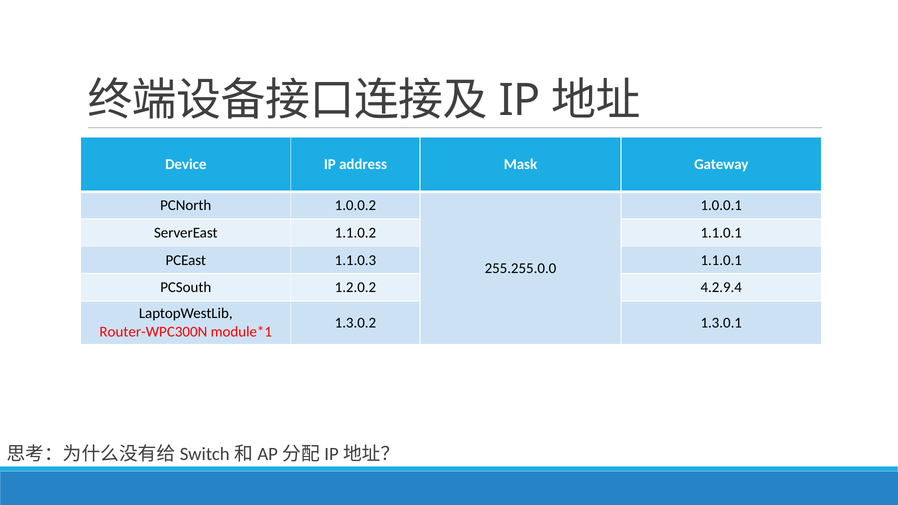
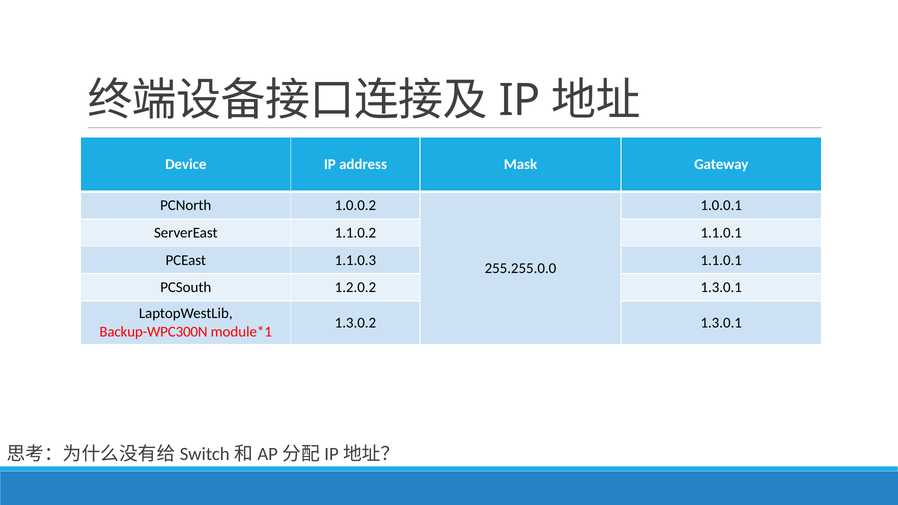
1.2.0.2 4.2.9.4: 4.2.9.4 -> 1.3.0.1 (721, 287)
Router-WPC300N: Router-WPC300N -> Backup-WPC300N (154, 332)
